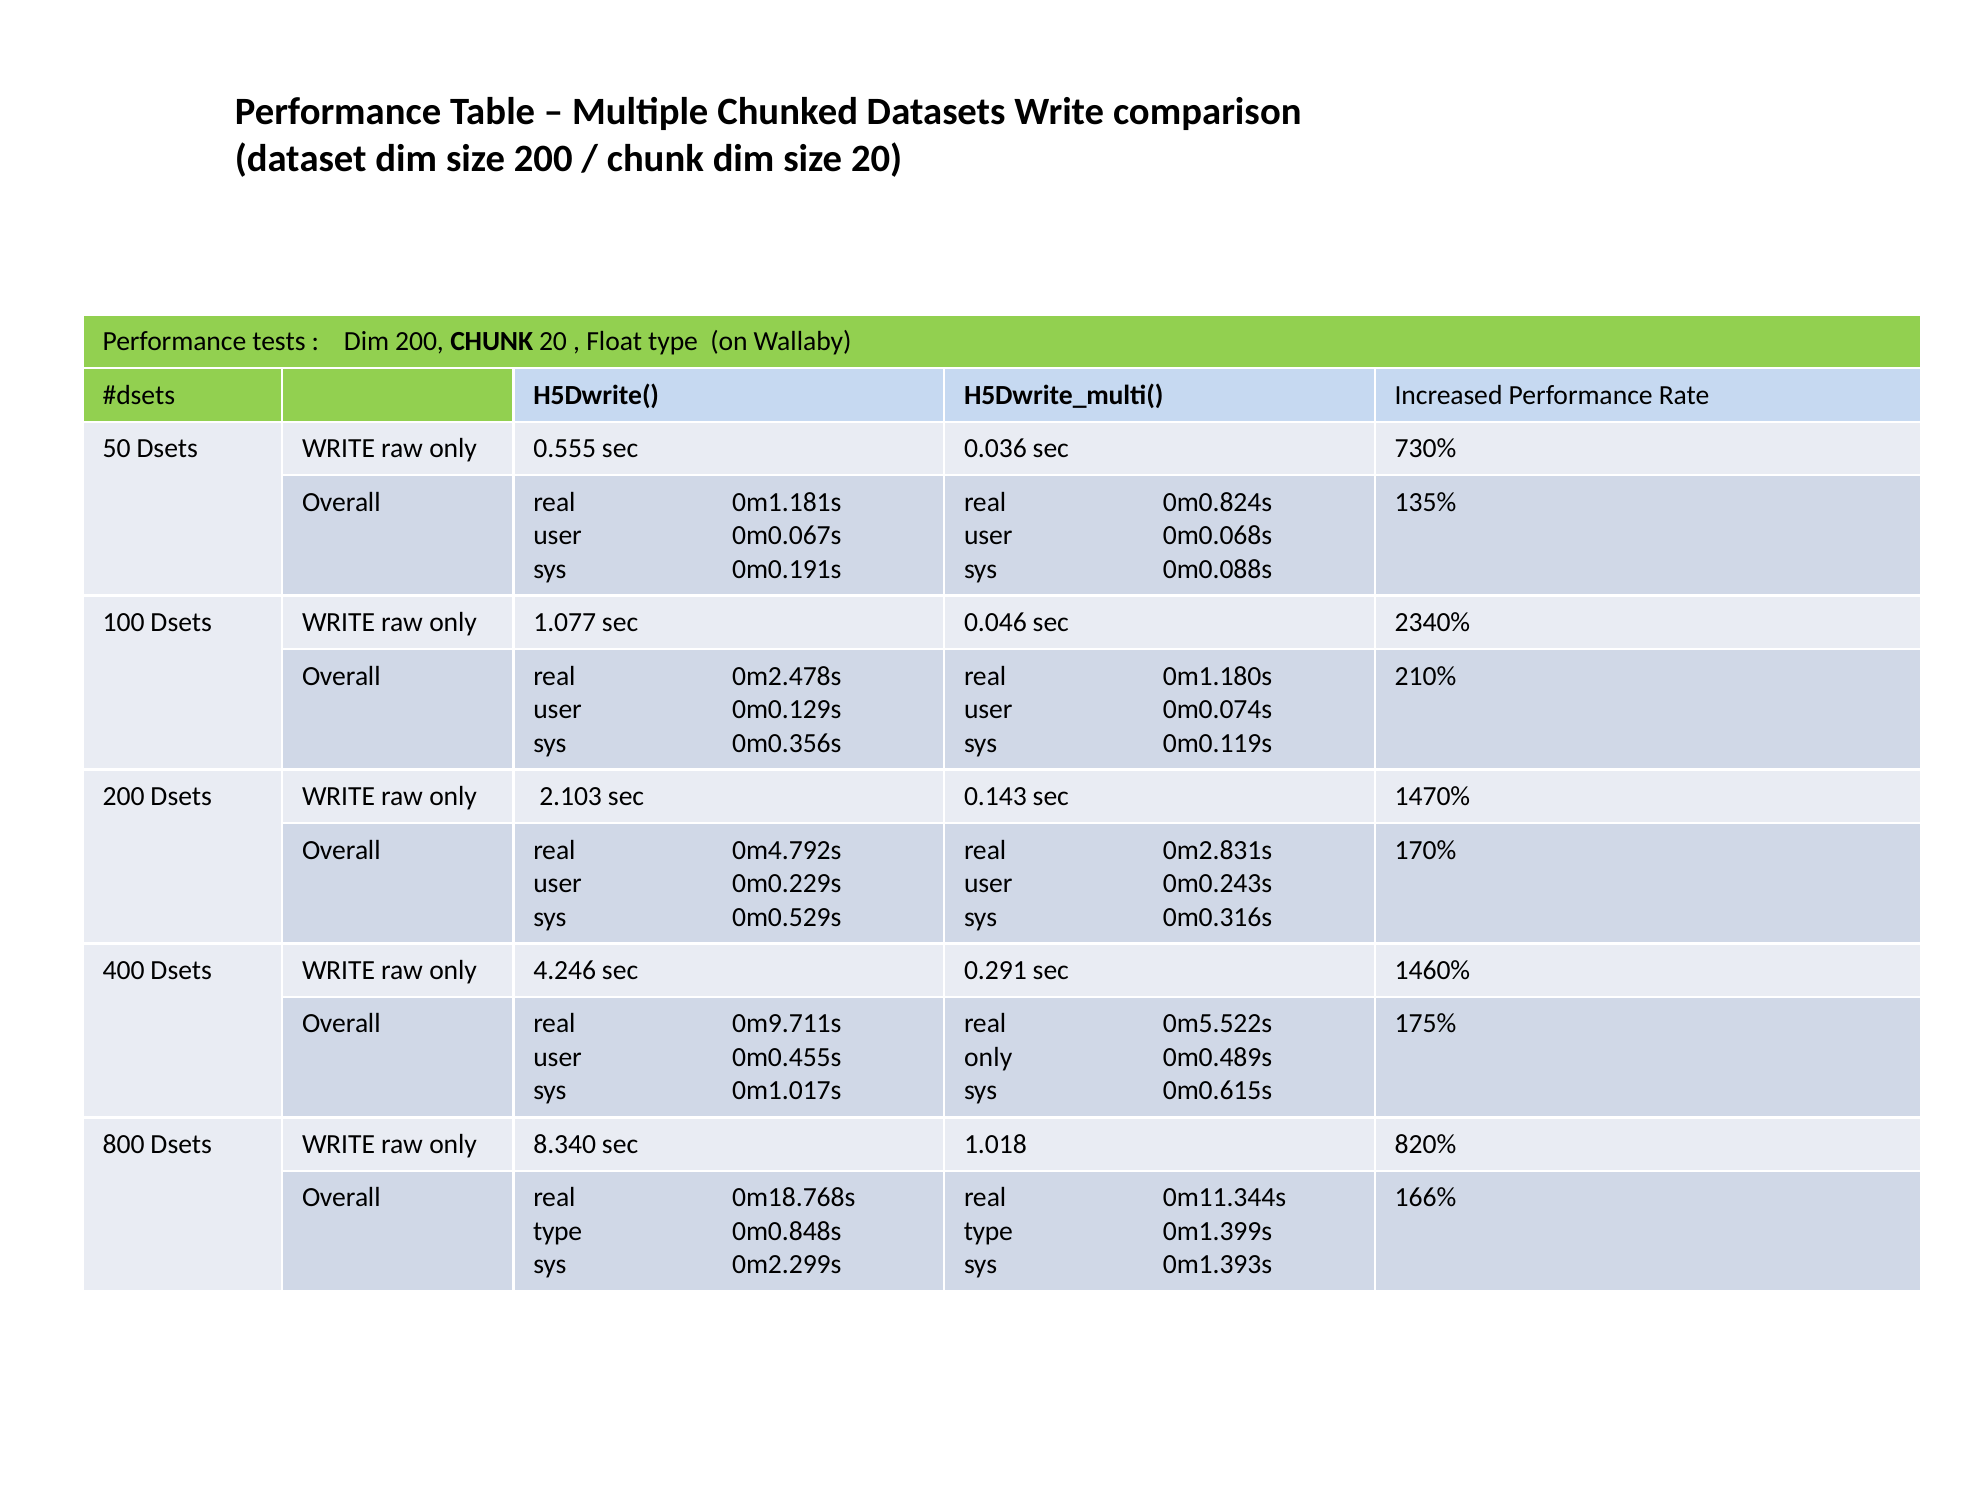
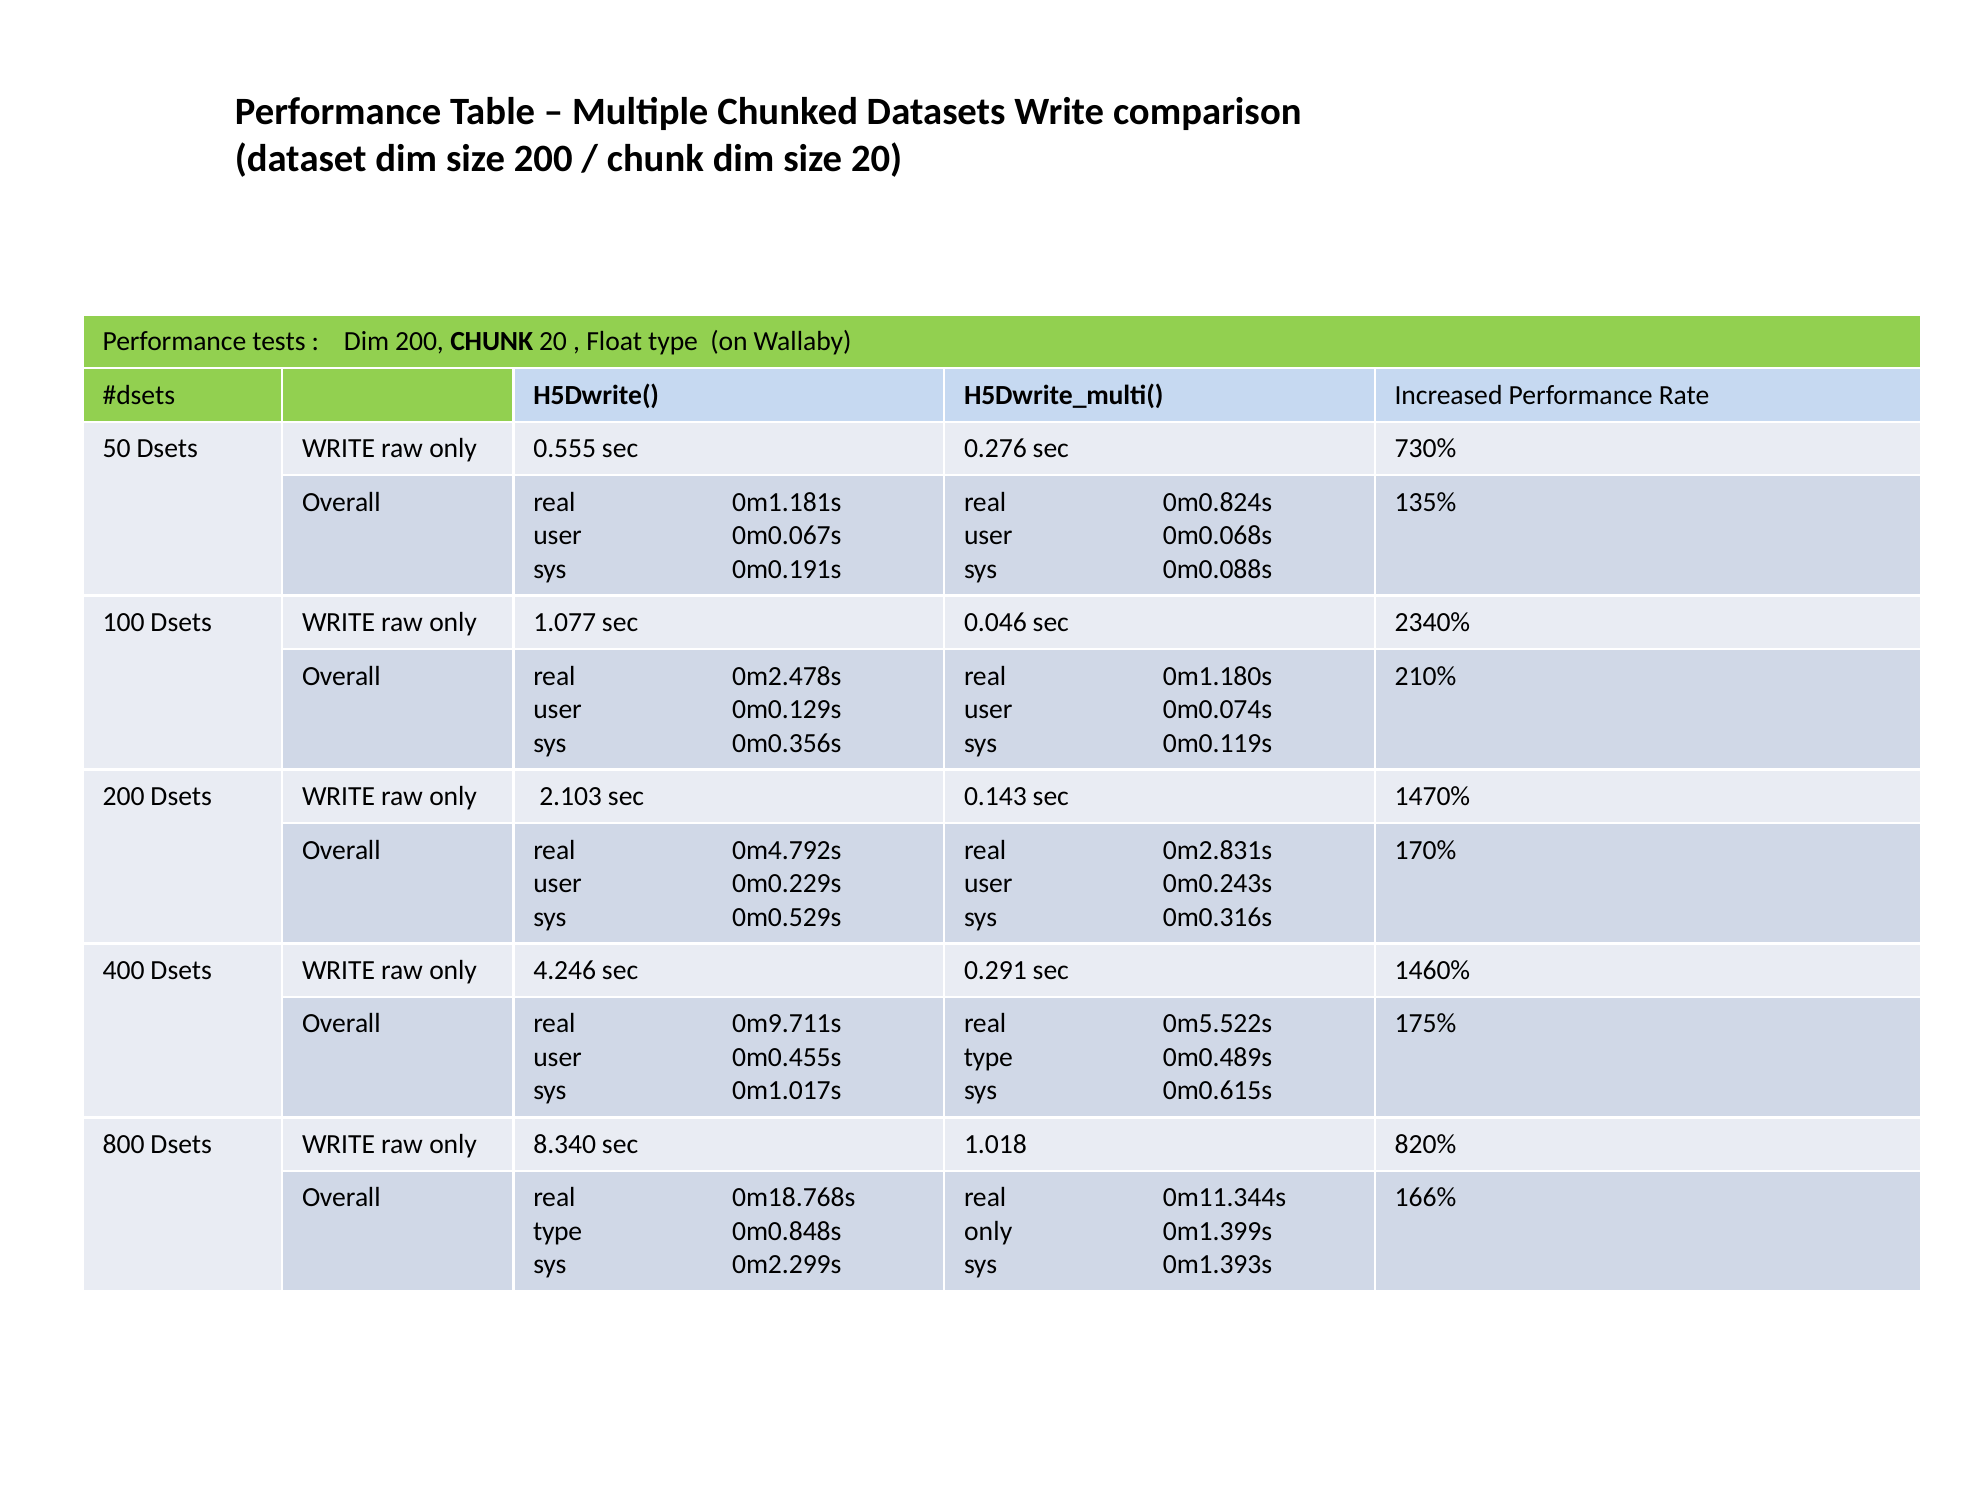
0.036: 0.036 -> 0.276 (995, 449)
only: only -> type (988, 1057)
type: type -> only (988, 1231)
